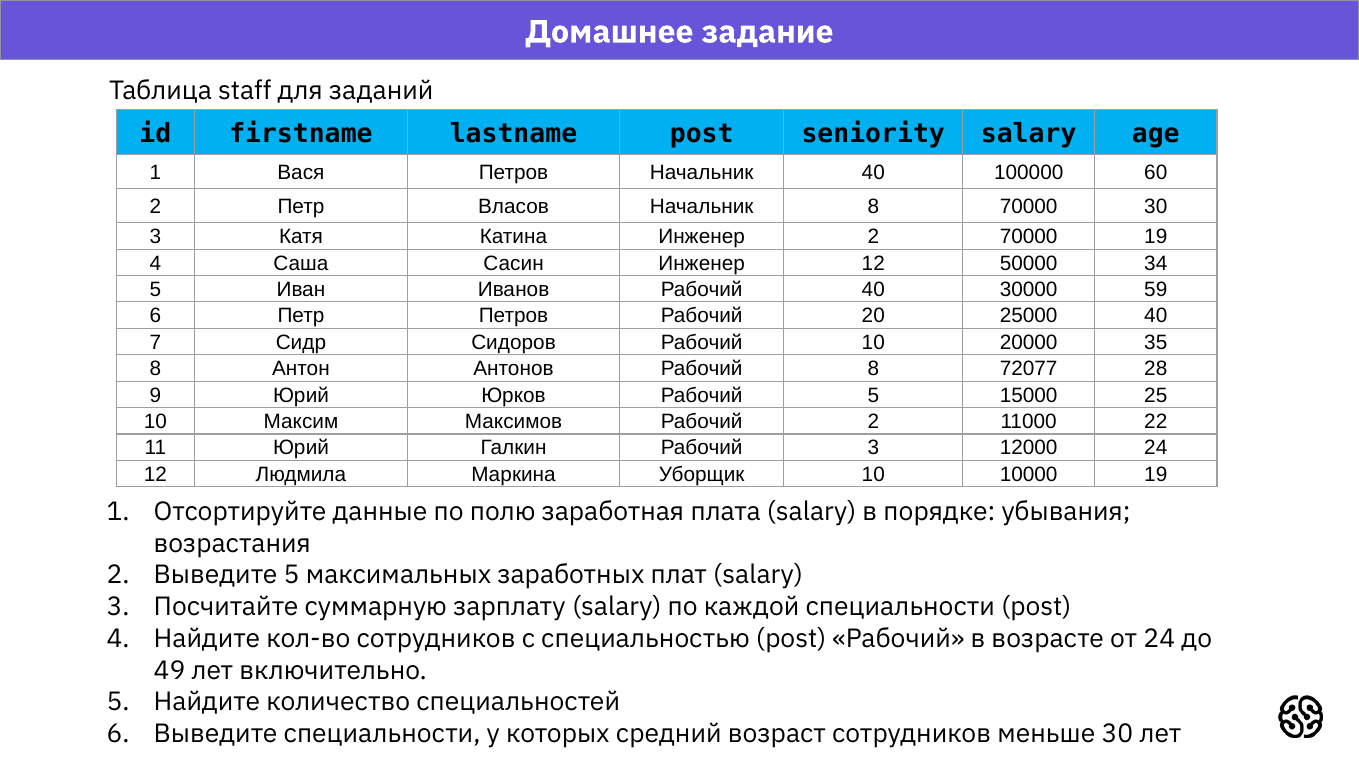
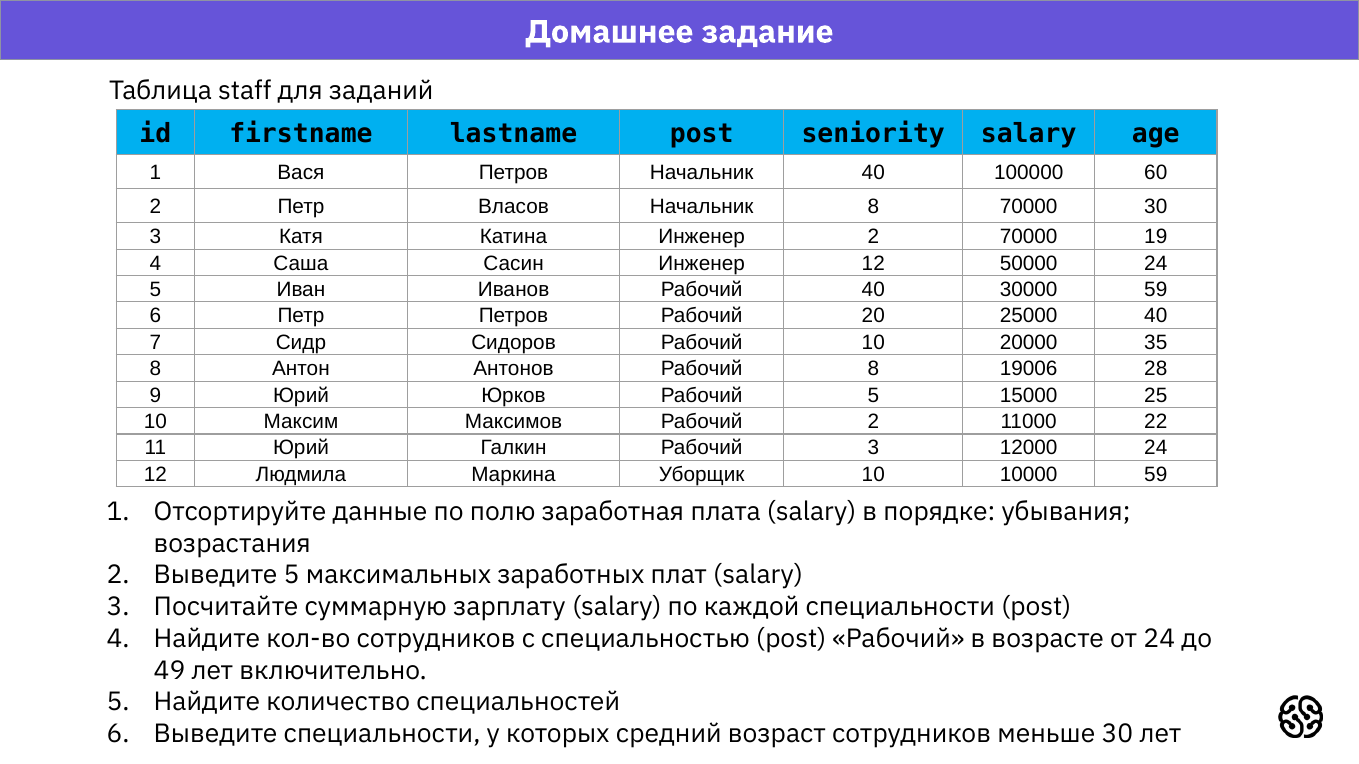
50000 34: 34 -> 24 (1156, 264)
72077: 72077 -> 19006 (1029, 369)
10000 19: 19 -> 59 (1156, 475)
